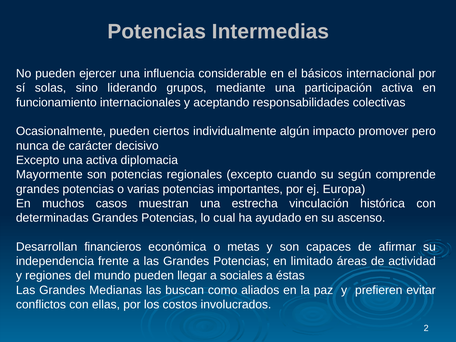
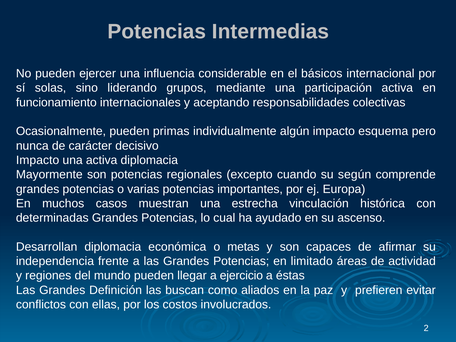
ciertos: ciertos -> primas (171, 131)
promover: promover -> esquema (383, 131)
Excepto: Excepto -> Impacto (38, 160)
Desarrollan financieros: financieros -> diplomacia (113, 247)
sociales: sociales -> ejercicio (241, 276)
Medianas: Medianas -> Definición (116, 290)
